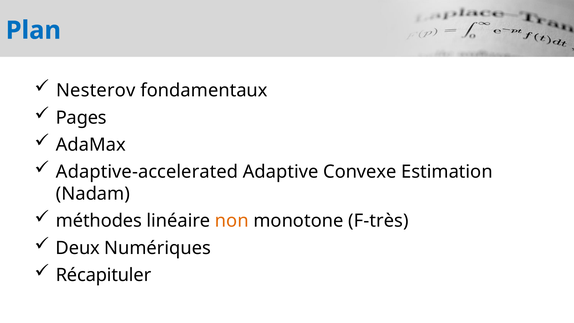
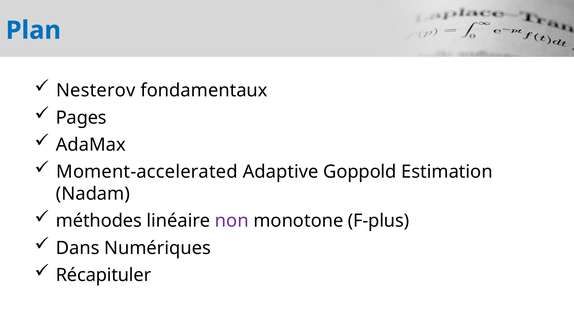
Adaptive-accelerated: Adaptive-accelerated -> Moment-accelerated (147, 172)
Convexe: Convexe -> Goppold (360, 172)
non colour: orange -> purple (232, 221)
F-très: F-très -> F-plus (379, 221)
Deux: Deux -> Dans (78, 248)
